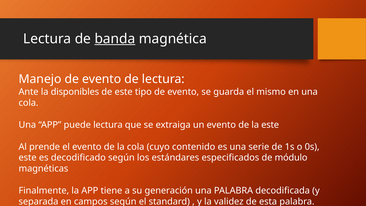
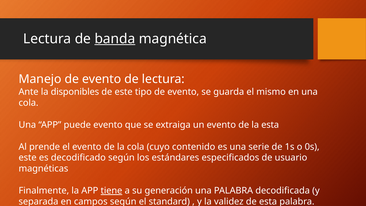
puede lectura: lectura -> evento (108, 125)
la este: este -> esta (270, 125)
módulo: módulo -> usuario (291, 158)
tiene underline: none -> present (111, 191)
